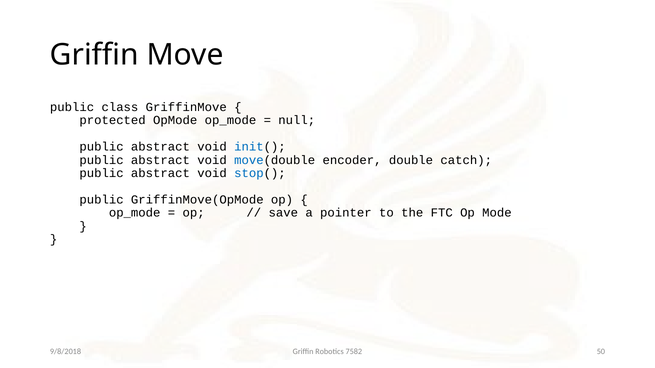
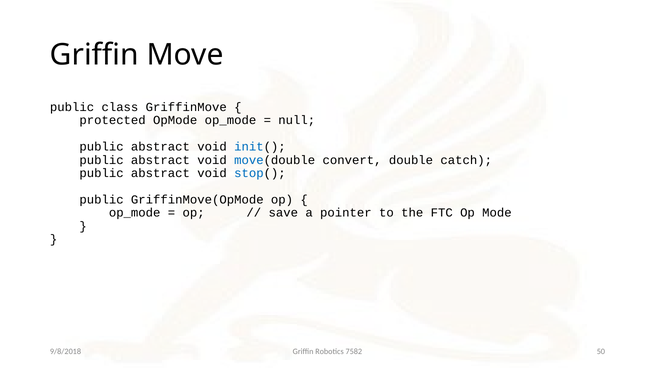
encoder: encoder -> convert (352, 160)
